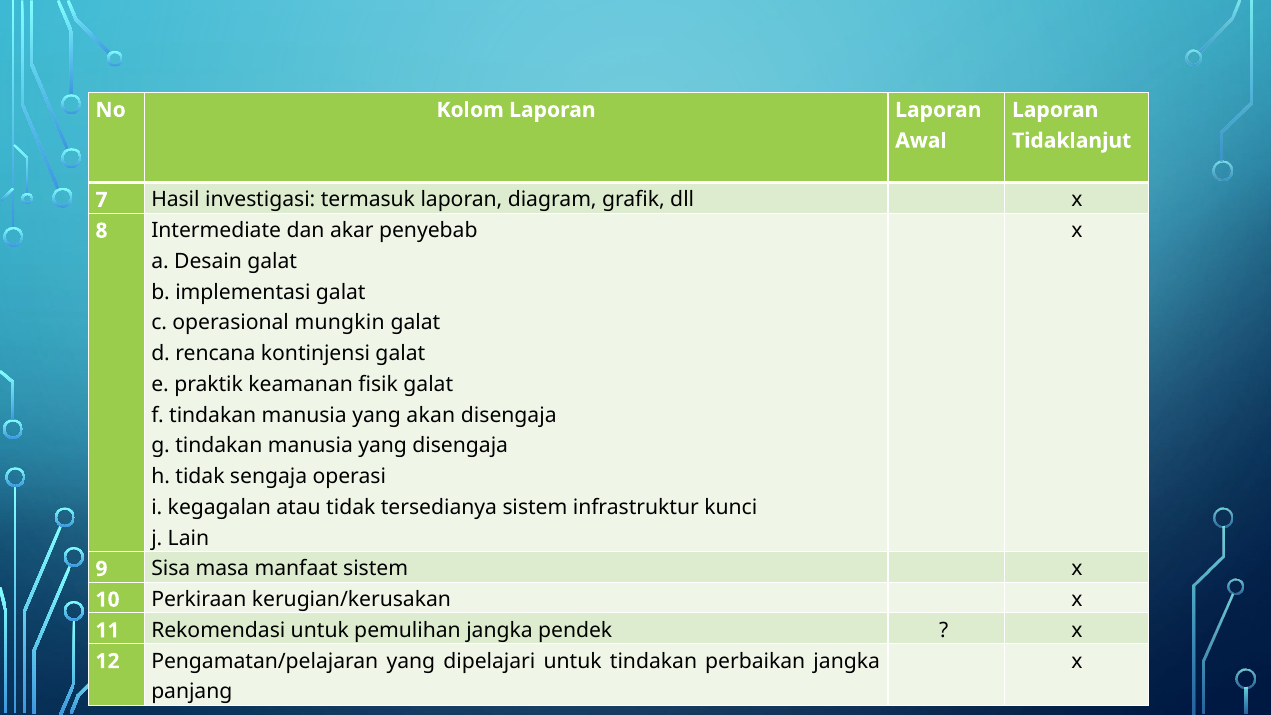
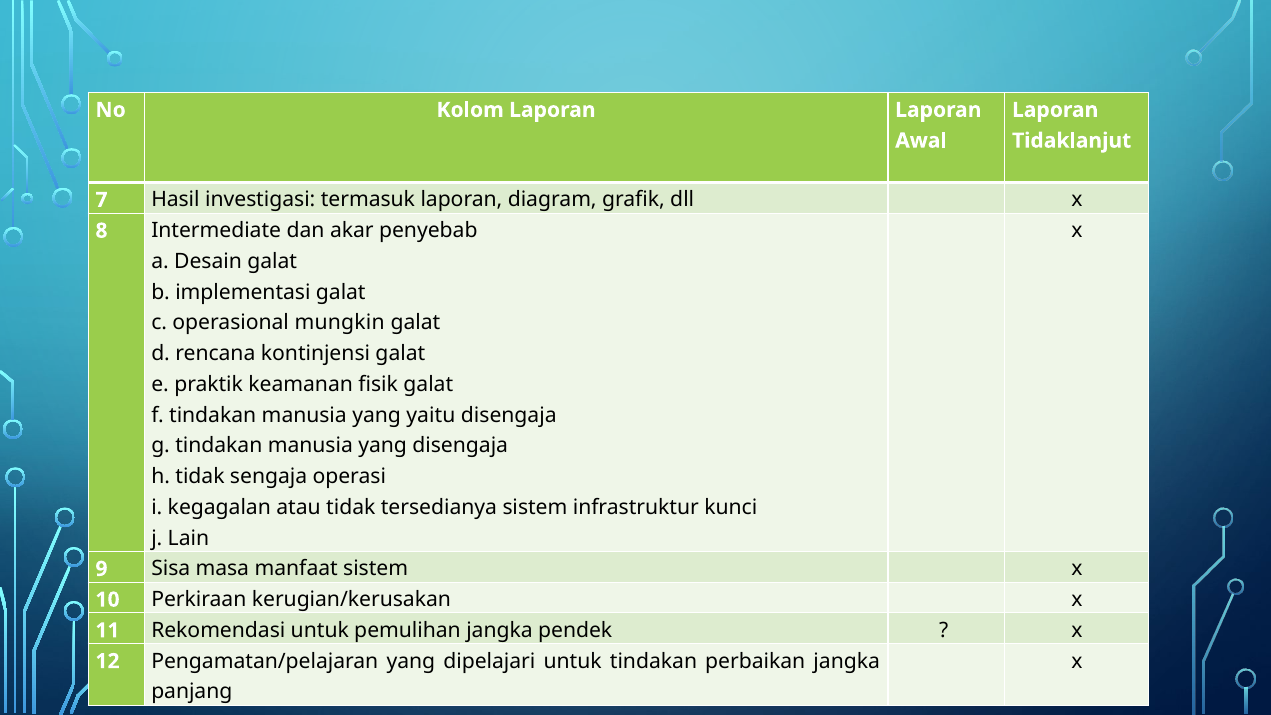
akan: akan -> yaitu (431, 415)
